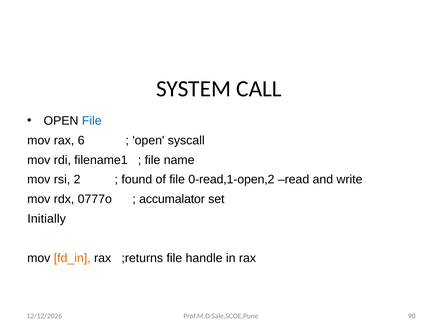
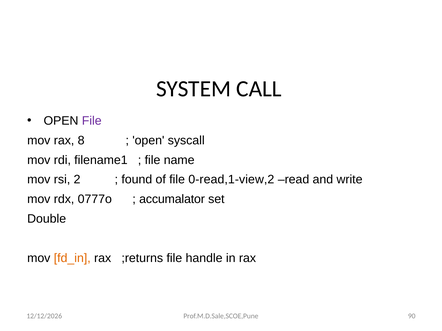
File colour: blue -> purple (92, 121)
6: 6 -> 8 (81, 141)
0-read,1-open,2: 0-read,1-open,2 -> 0-read,1-view,2 (231, 180)
Initially: Initially -> Double (47, 219)
